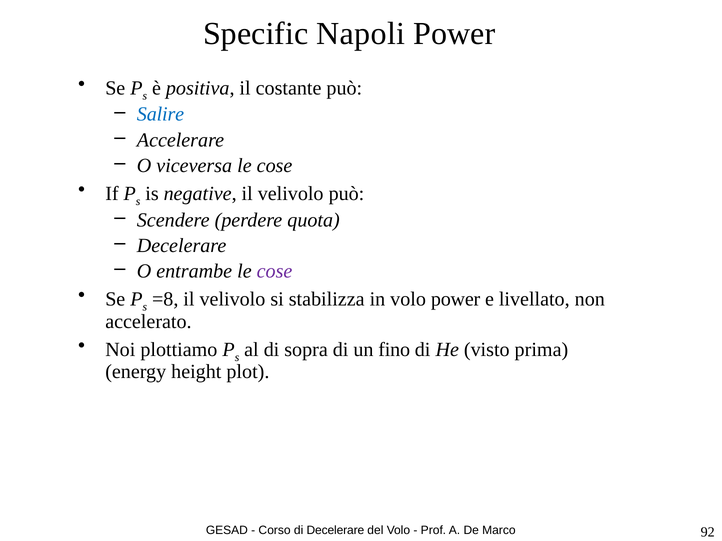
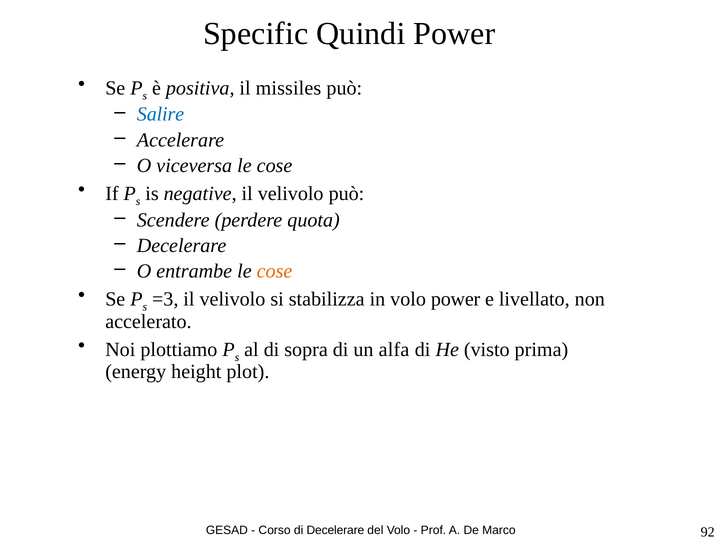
Napoli: Napoli -> Quindi (361, 34)
costante: costante -> missiles (288, 88)
cose colour: purple -> orange (275, 271)
=8: =8 -> =3 (165, 299)
fino: fino -> alfa (394, 350)
